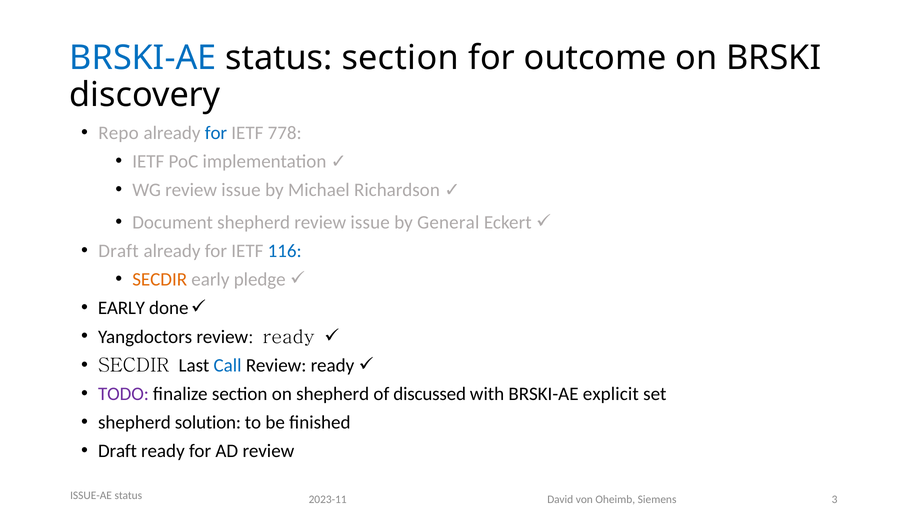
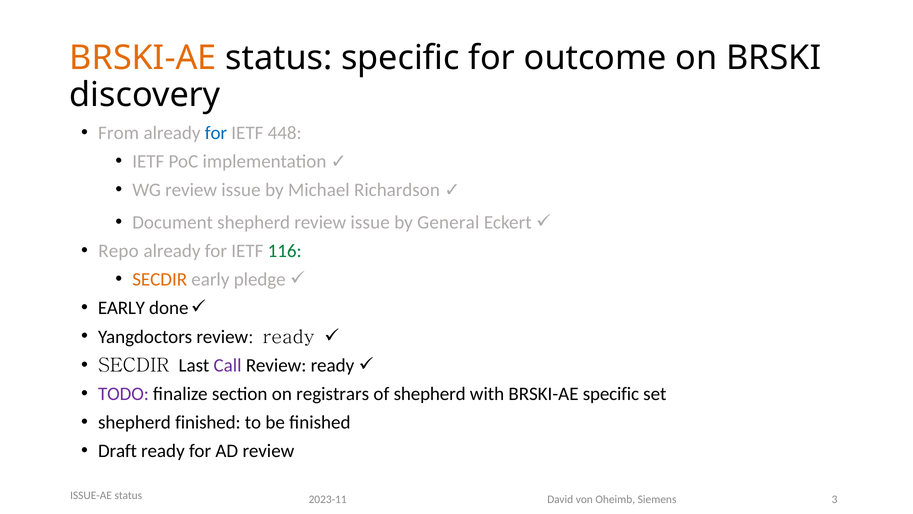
BRSKI-AE colour: blue -> orange (143, 58)
status section: section -> specific (400, 58)
Repo: Repo -> From (119, 133)
778: 778 -> 448 (285, 133)
Draft: Draft -> Repo (119, 251)
116 colour: blue -> green (285, 251)
Call colour: blue -> purple (228, 365)
on shepherd: shepherd -> registrars (333, 394)
of discussed: discussed -> shepherd (430, 394)
BRSKI-AE explicit: explicit -> specific (611, 394)
shepherd solution: solution -> finished (208, 422)
